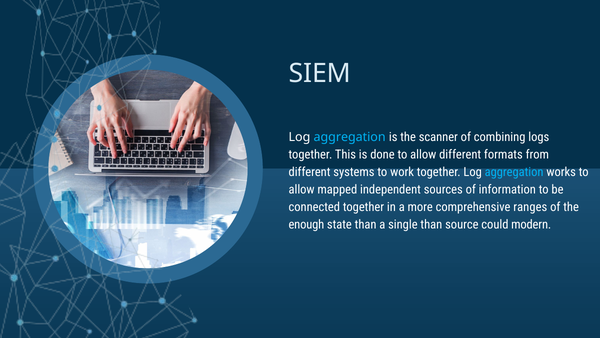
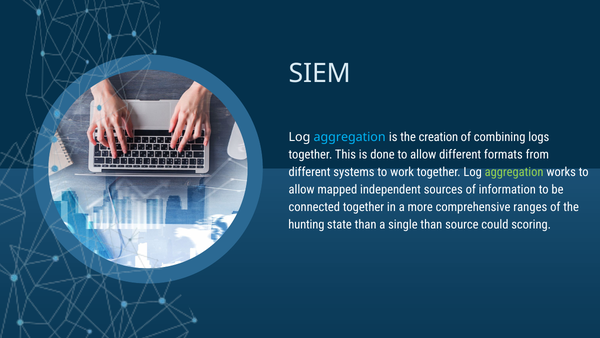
scanner: scanner -> creation (438, 137)
aggregation colour: light blue -> light green (514, 172)
enough: enough -> hunting (306, 224)
modern: modern -> scoring (531, 224)
